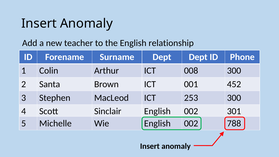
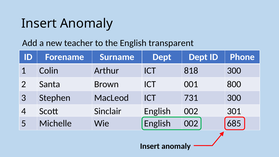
relationship: relationship -> transparent (171, 43)
008: 008 -> 818 (191, 71)
452: 452 -> 800 (234, 84)
253: 253 -> 731 (191, 98)
788: 788 -> 685 (234, 123)
